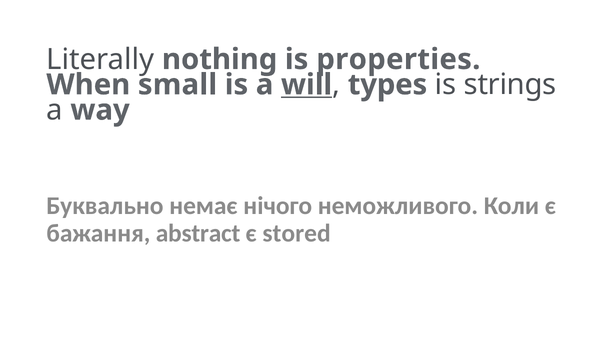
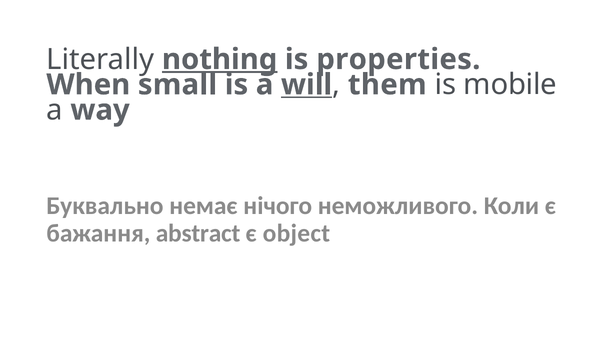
nothing underline: none -> present (220, 59)
types: types -> them (387, 85)
strings: strings -> mobile (510, 85)
stored: stored -> object (296, 234)
